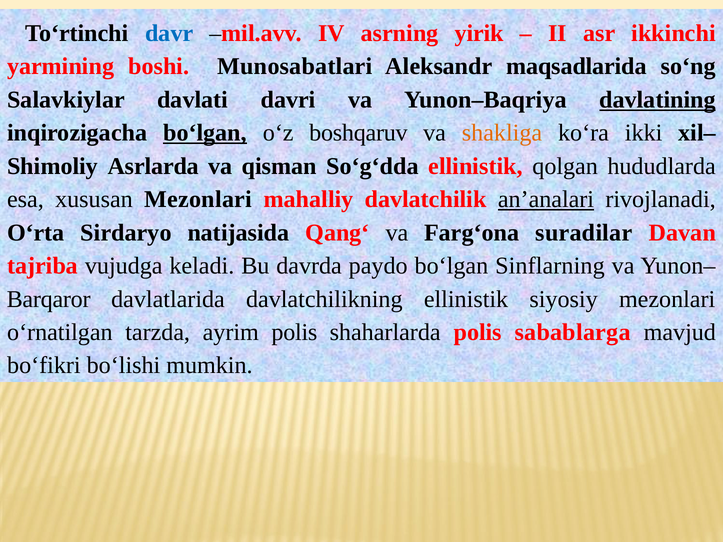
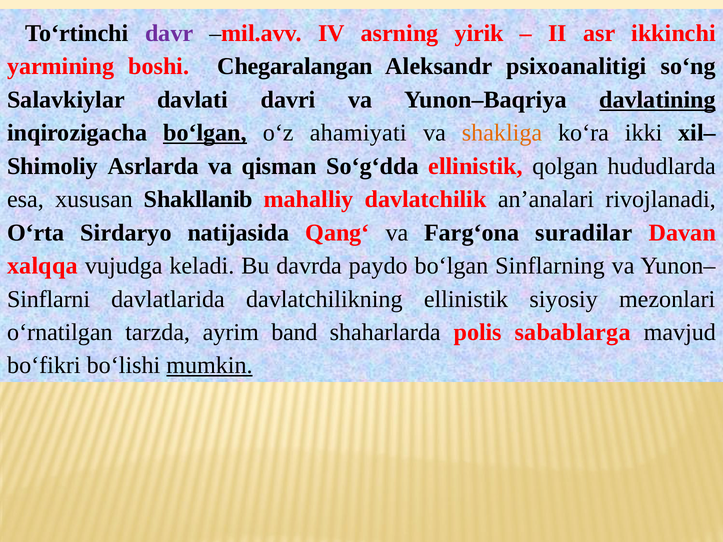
davr colour: blue -> purple (169, 33)
Munosabatlari: Munosabatlari -> Chegaralangan (295, 66)
maqsadlarida: maqsadlarida -> psixoanalitigi (576, 66)
boshqaruv: boshqaruv -> ahamiyati (358, 133)
xususan Mezonlari: Mezonlari -> Shakllanib (198, 199)
an’analari underline: present -> none (546, 199)
tajriba: tajriba -> xalqqa (42, 266)
Barqaror: Barqaror -> Sinflarni (49, 299)
ayrim polis: polis -> band (294, 332)
mumkin underline: none -> present (209, 366)
